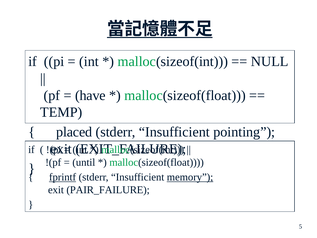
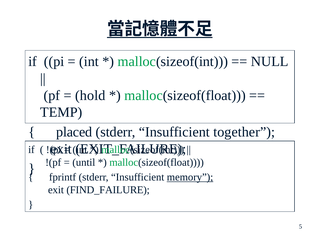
have: have -> hold (90, 95)
pointing: pointing -> together (244, 132)
fprintf underline: present -> none (63, 177)
PAIR_FAILURE: PAIR_FAILURE -> FIND_FAILURE (108, 190)
